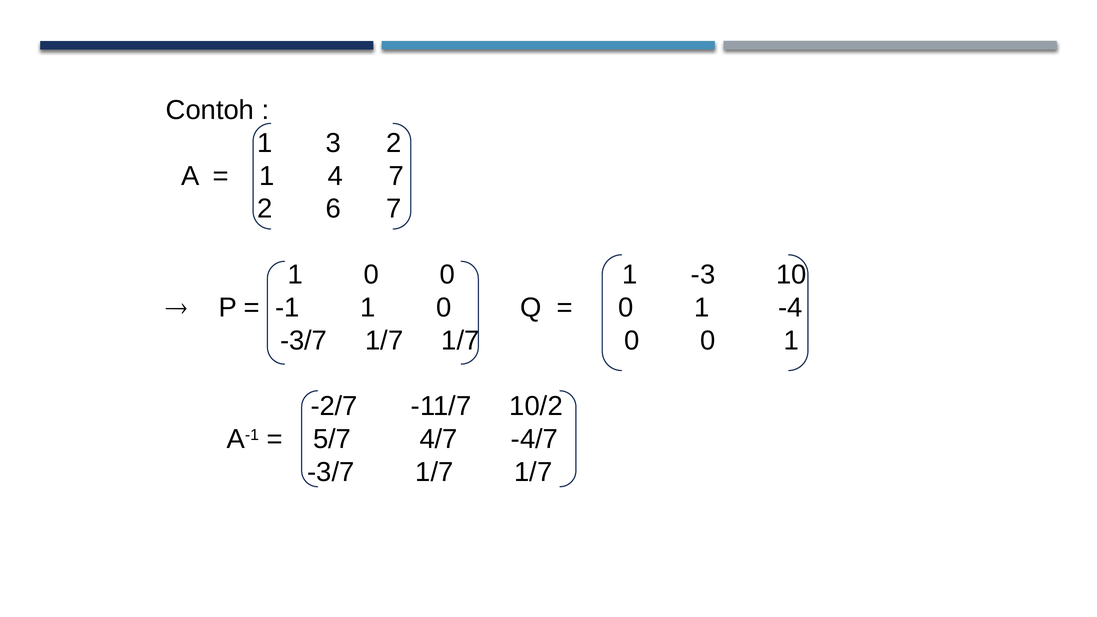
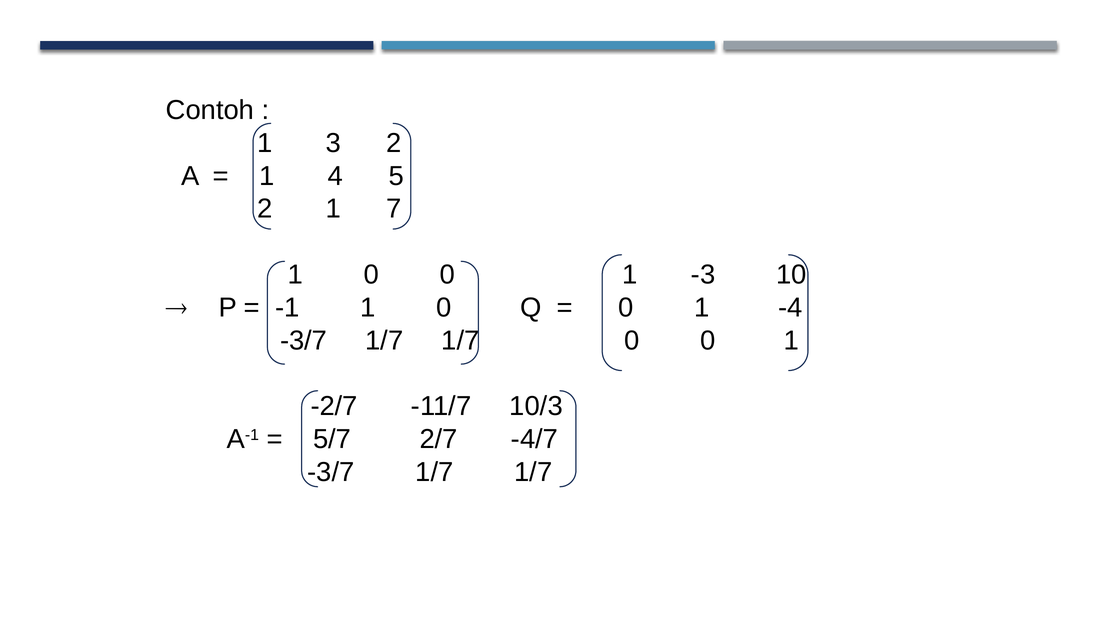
4 7: 7 -> 5 (396, 176)
2 6: 6 -> 1 (333, 209)
10/2: 10/2 -> 10/3 (536, 406)
4/7: 4/7 -> 2/7 (439, 439)
